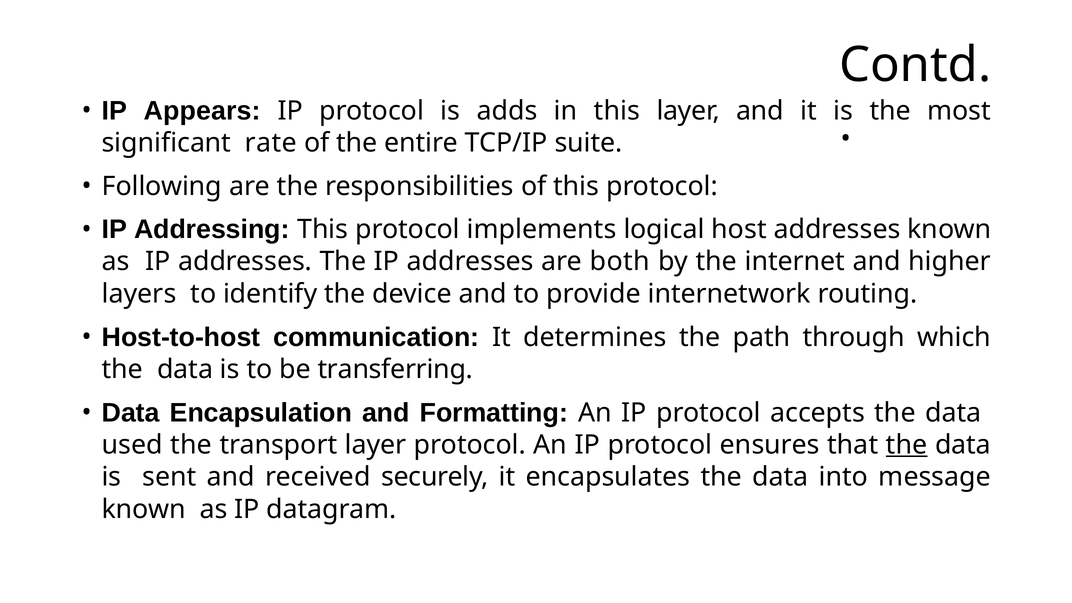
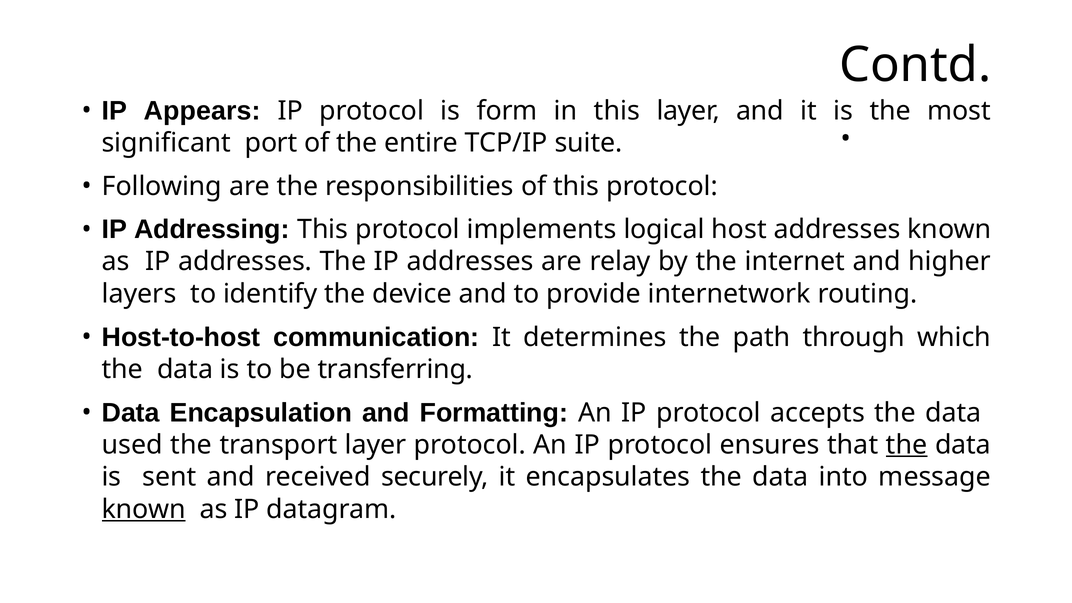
adds: adds -> form (507, 111)
rate: rate -> port (271, 143)
both: both -> relay (620, 262)
known underline: none -> present (144, 509)
